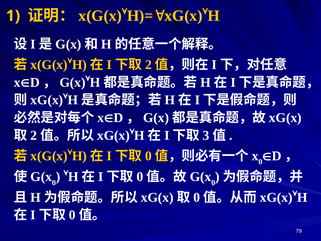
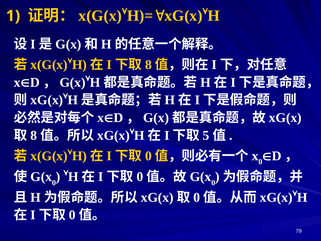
2: 2 -> 8 (148, 65)
2: 2 -> 8 (34, 135)
3: 3 -> 5 (206, 135)
